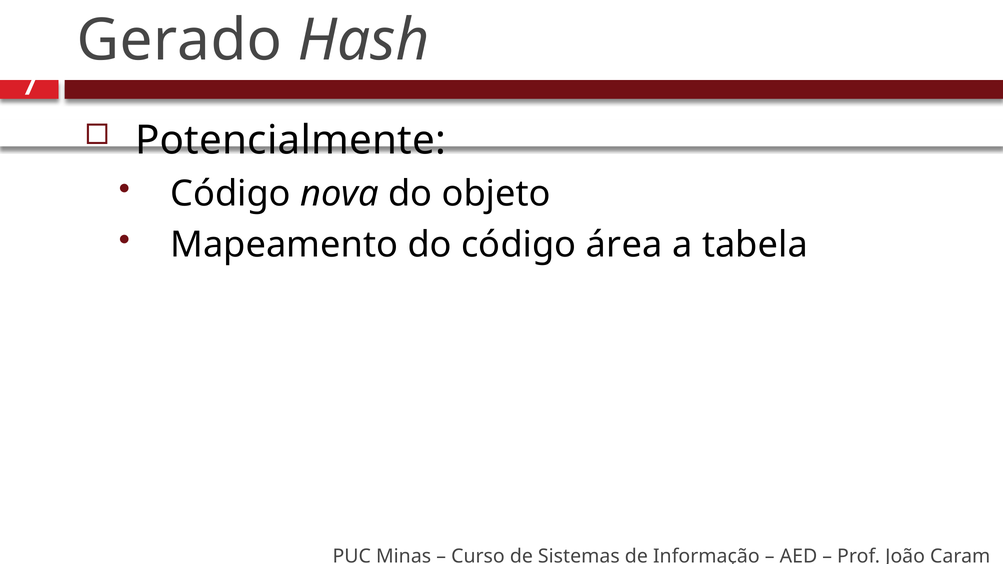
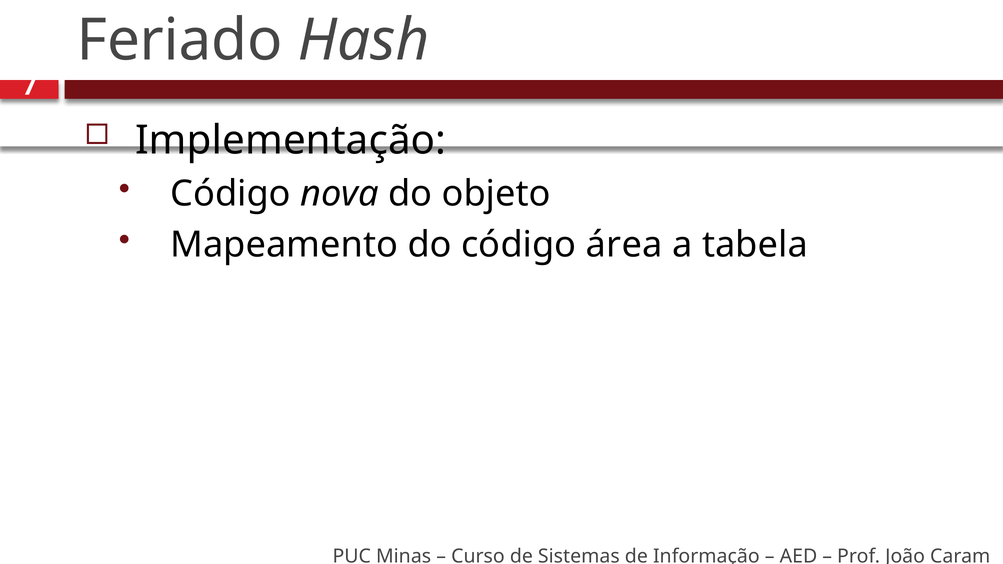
Gerado: Gerado -> Feriado (180, 41)
Potencialmente: Potencialmente -> Implementação (291, 140)
